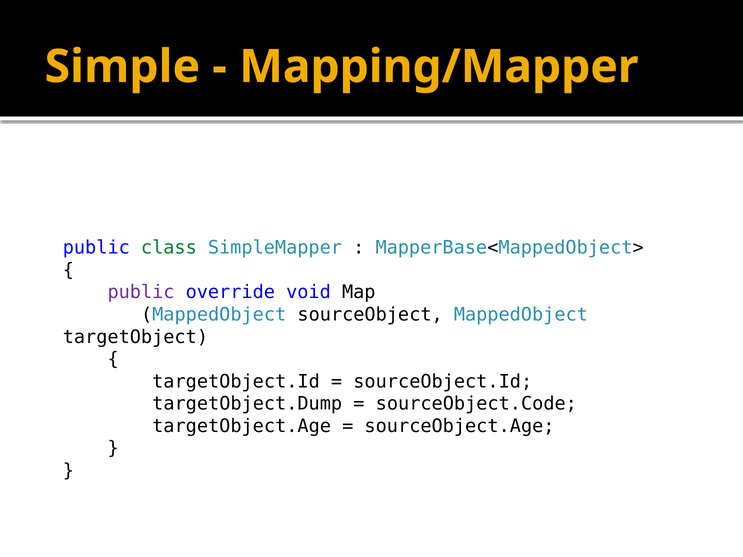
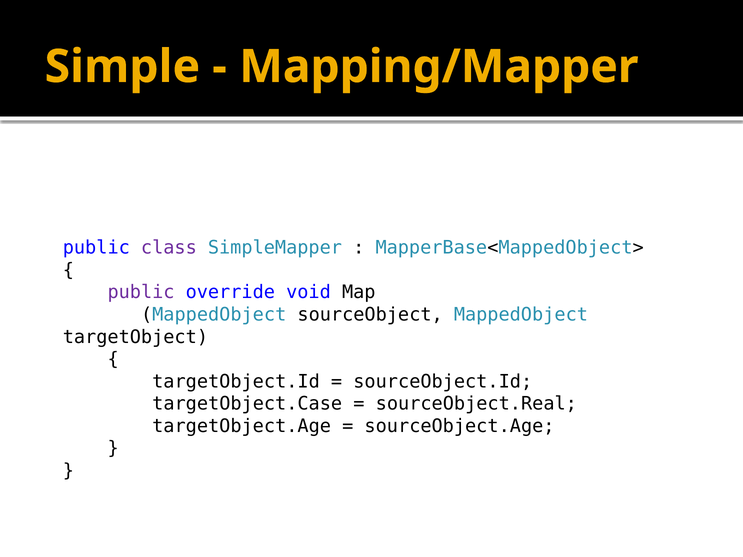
class colour: green -> purple (169, 248)
targetObject.Dump: targetObject.Dump -> targetObject.Case (247, 404)
sourceObject.Code: sourceObject.Code -> sourceObject.Real (476, 404)
